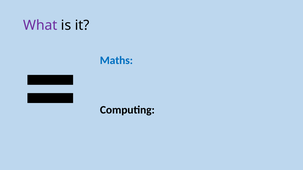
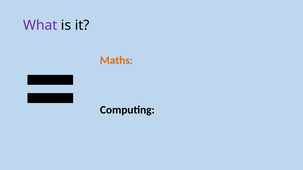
Maths colour: blue -> orange (116, 61)
